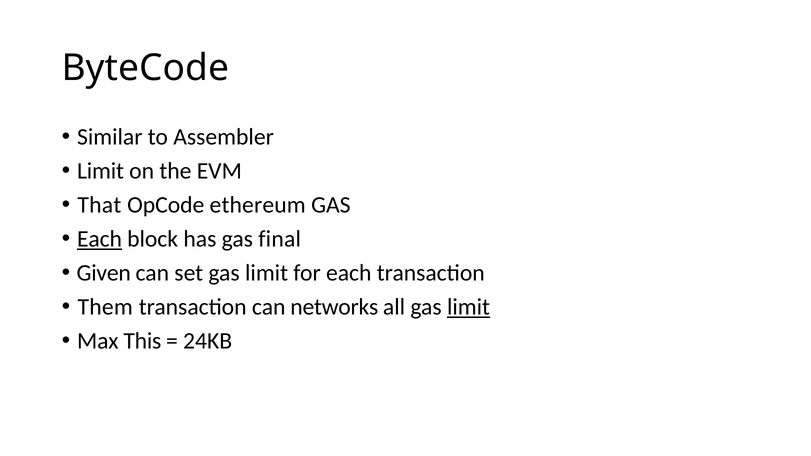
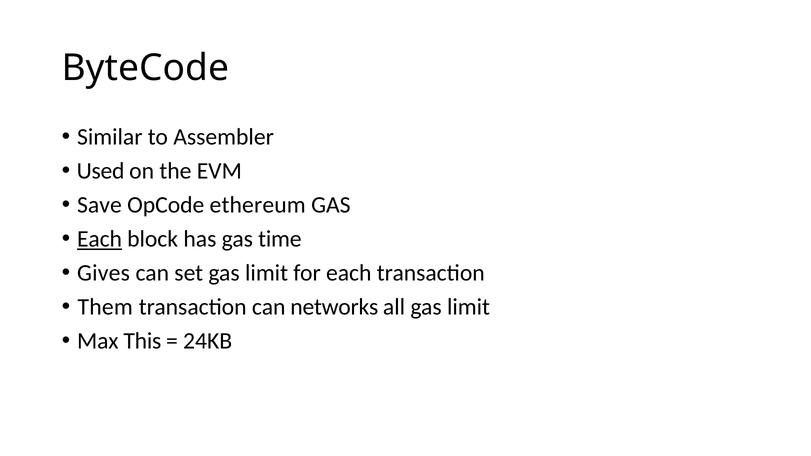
Limit: Limit -> Used (101, 171)
That: That -> Save (99, 205)
final: final -> time (280, 239)
Given: Given -> Gives (104, 273)
limit underline: present -> none (469, 307)
